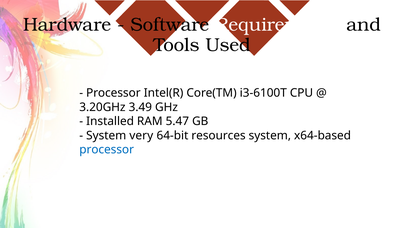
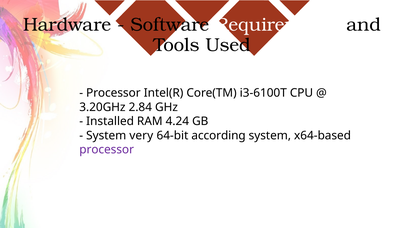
3.49: 3.49 -> 2.84 (140, 107)
5.47: 5.47 -> 4.24 (177, 121)
resources: resources -> according (219, 135)
processor colour: blue -> purple (107, 150)
